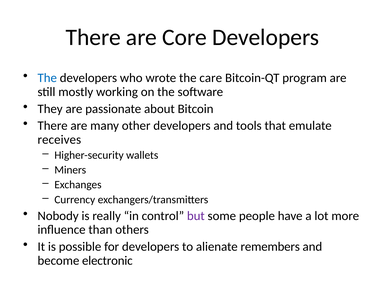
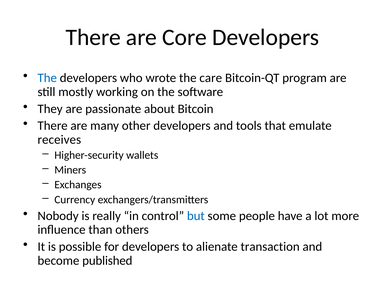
but colour: purple -> blue (196, 216)
remembers: remembers -> transaction (270, 246)
electronic: electronic -> published (107, 260)
